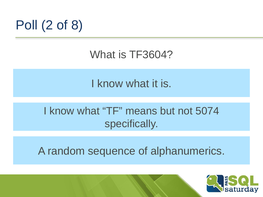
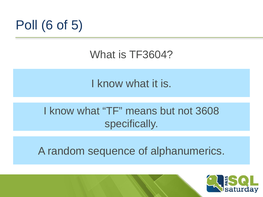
2: 2 -> 6 (47, 25)
8: 8 -> 5 (77, 25)
5074: 5074 -> 3608 (207, 111)
